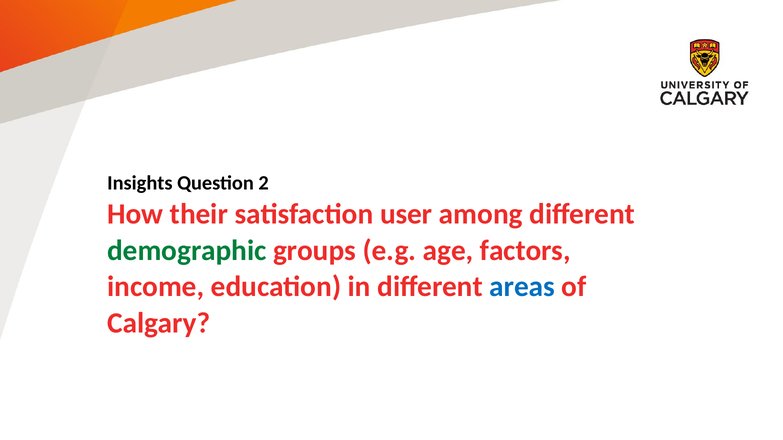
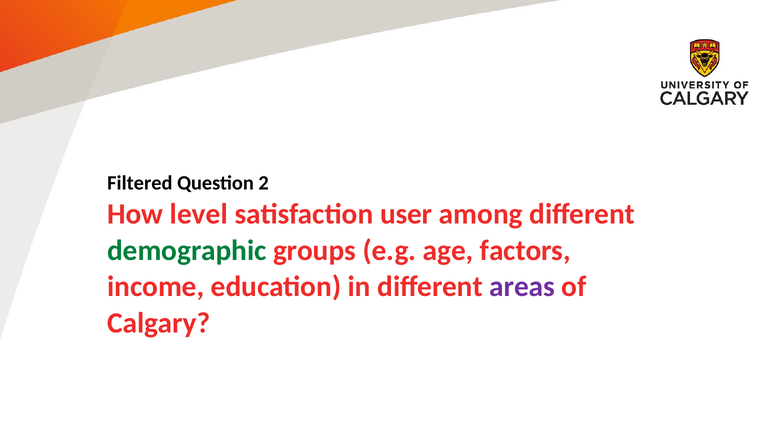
Insights: Insights -> Filtered (140, 183)
their: their -> level (199, 215)
areas colour: blue -> purple (522, 287)
